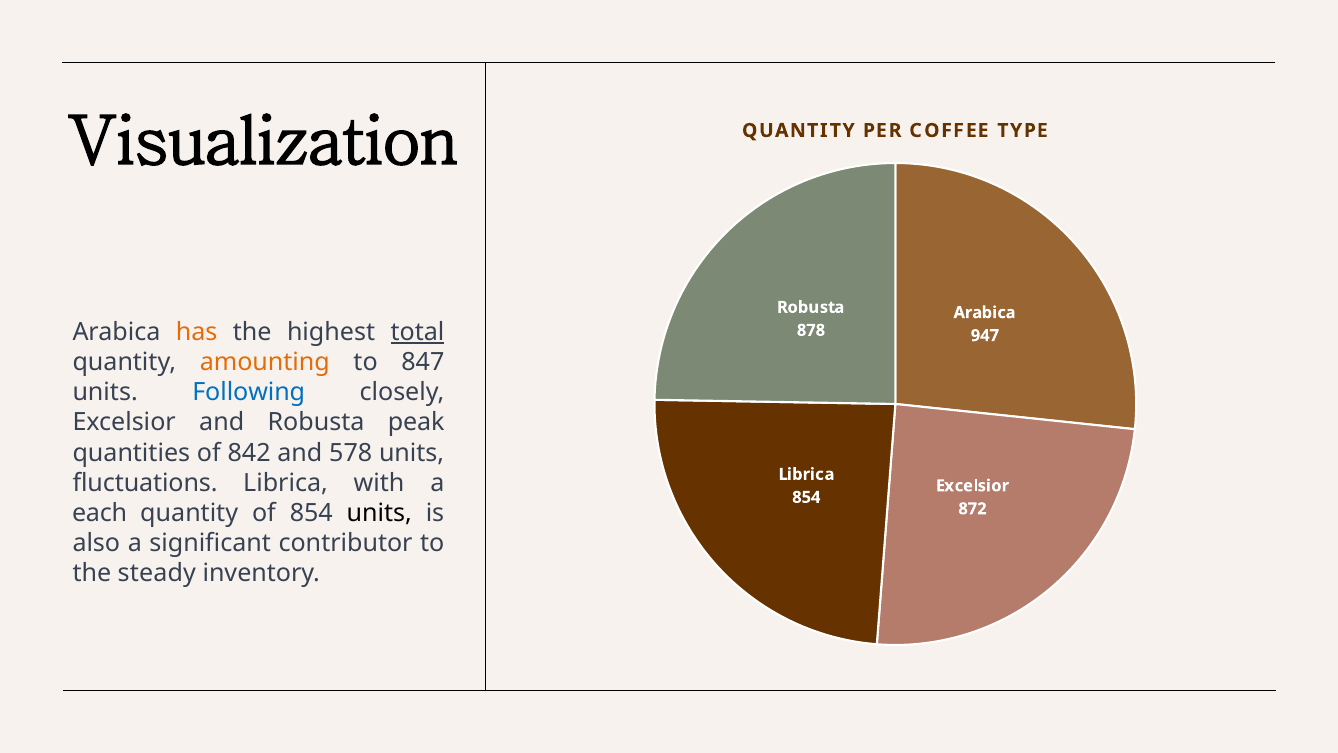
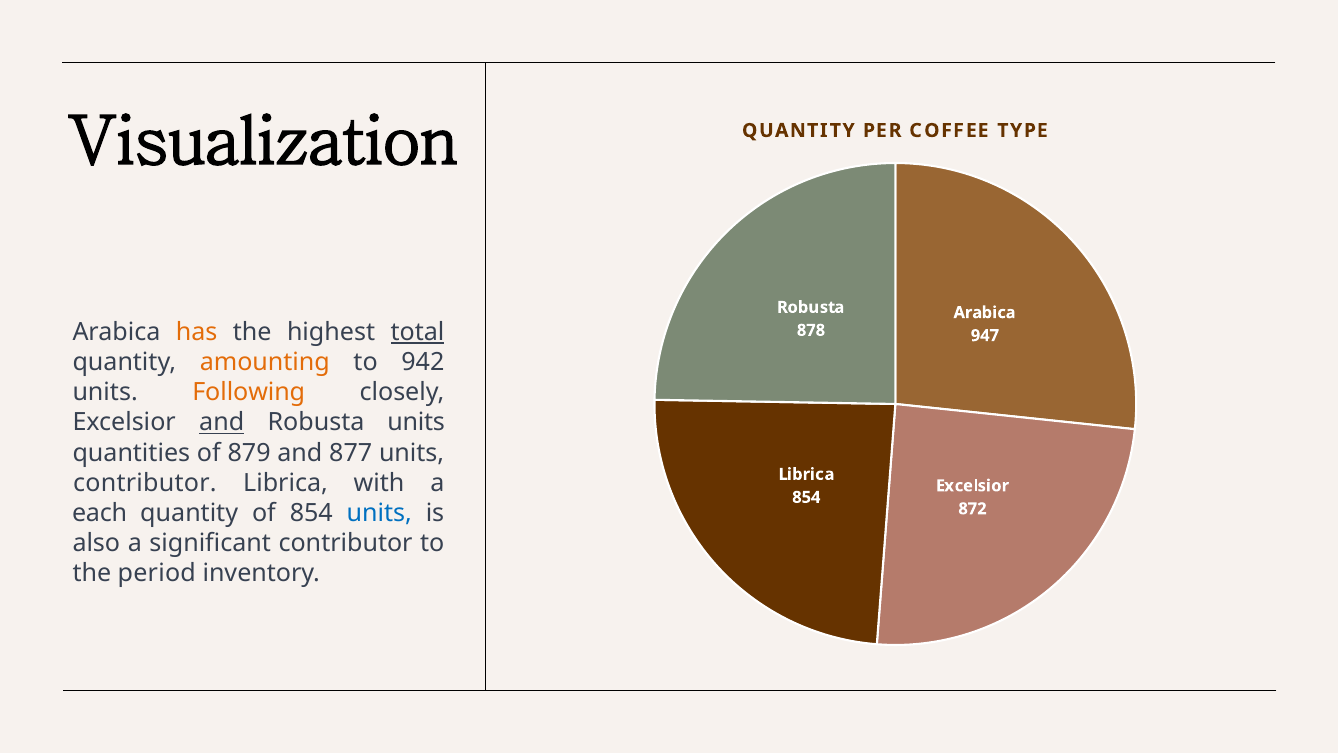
847: 847 -> 942 (423, 362)
Following colour: blue -> orange (249, 392)
and underline: none -> present (222, 422)
Robusta peak: peak -> units (416, 422)
842: 842 -> 879 (249, 453)
578: 578 -> 877 (351, 453)
fluctuations: fluctuations -> contributor (145, 483)
units colour: black -> blue (379, 513)
steady: steady -> period (157, 573)
